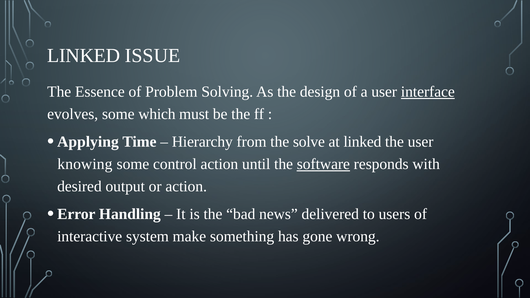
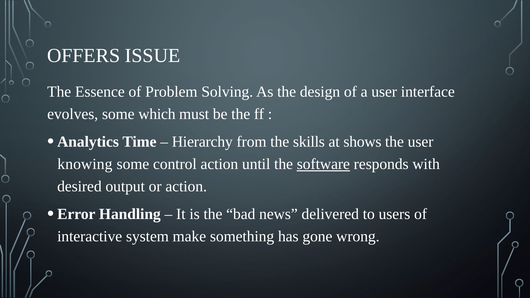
LINKED: LINKED -> OFFERS (84, 56)
interface underline: present -> none (428, 92)
Applying: Applying -> Analytics (88, 142)
solve: solve -> skills (309, 142)
at linked: linked -> shows (362, 142)
